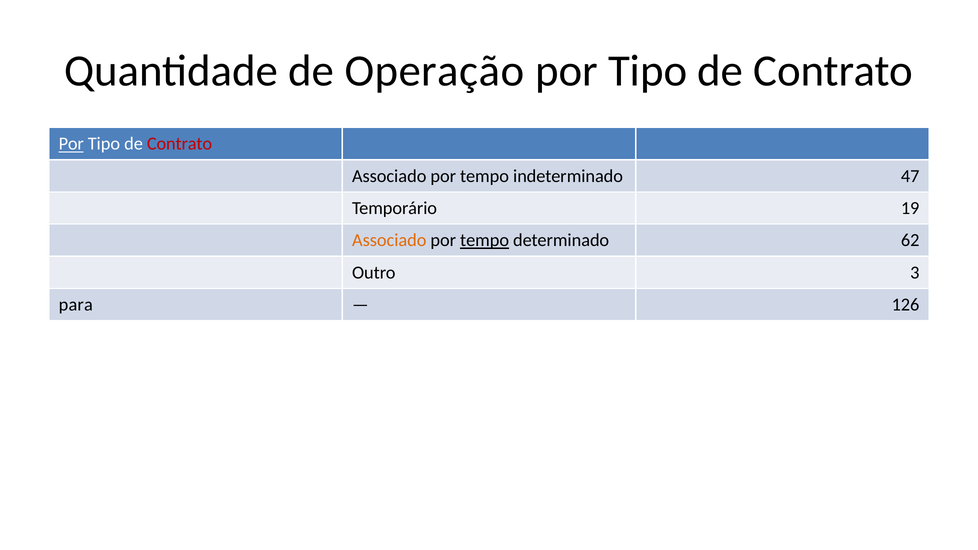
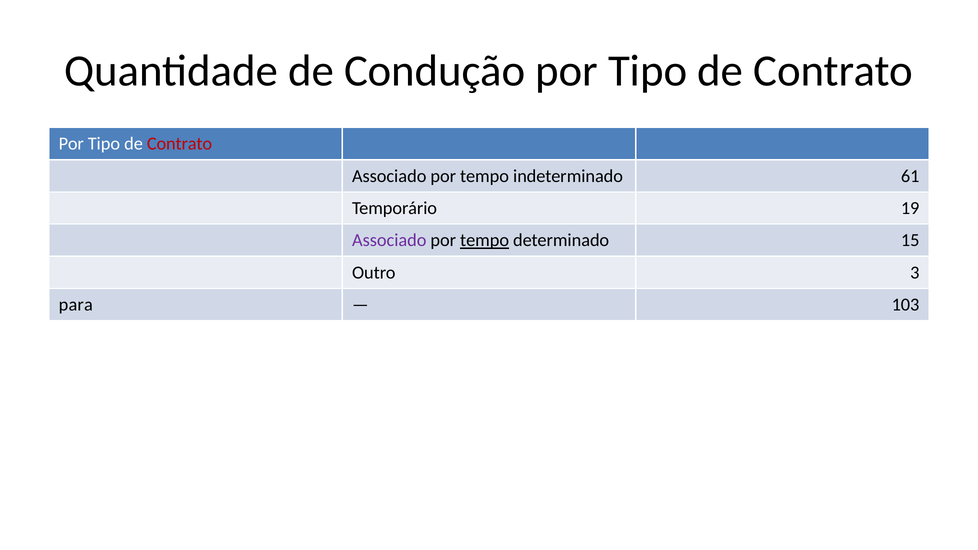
Operação: Operação -> Condução (435, 71)
Por underline: present -> none (71, 144)
47: 47 -> 61 (910, 176)
Associado colour: orange -> purple (389, 240)
62: 62 -> 15 (910, 240)
126: 126 -> 103 (905, 305)
